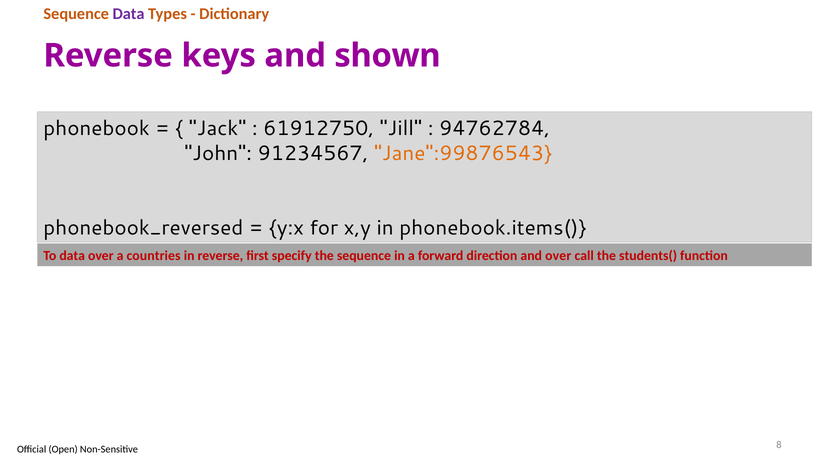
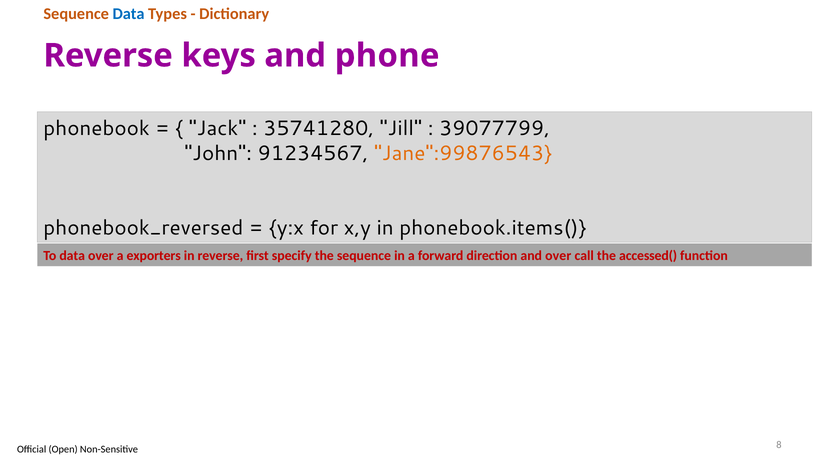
Data colour: purple -> blue (129, 14)
shown: shown -> phone (387, 56)
61912750: 61912750 -> 35741280 (319, 129)
94762784: 94762784 -> 39077799 (495, 129)
countries: countries -> exporters (154, 256)
students(: students( -> accessed( (648, 256)
